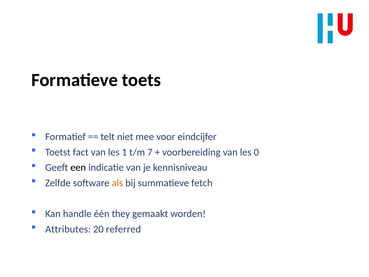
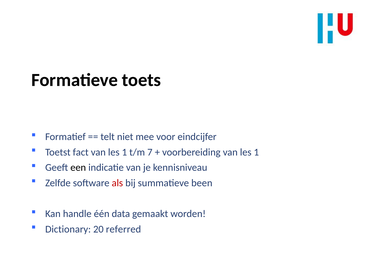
voorbereiding van les 0: 0 -> 1 (256, 152)
als colour: orange -> red (117, 183)
fetch: fetch -> been (202, 183)
they: they -> data (121, 214)
Attributes: Attributes -> Dictionary (68, 229)
